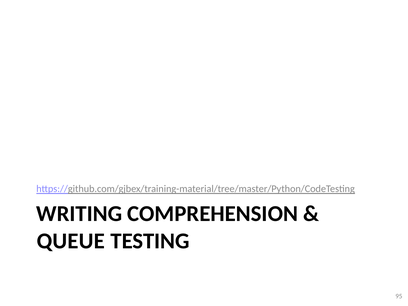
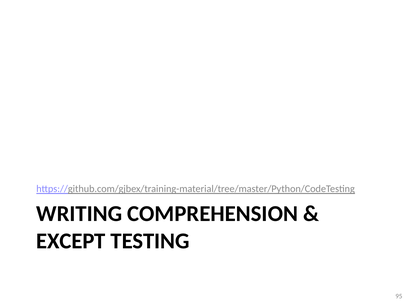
QUEUE: QUEUE -> EXCEPT (71, 241)
